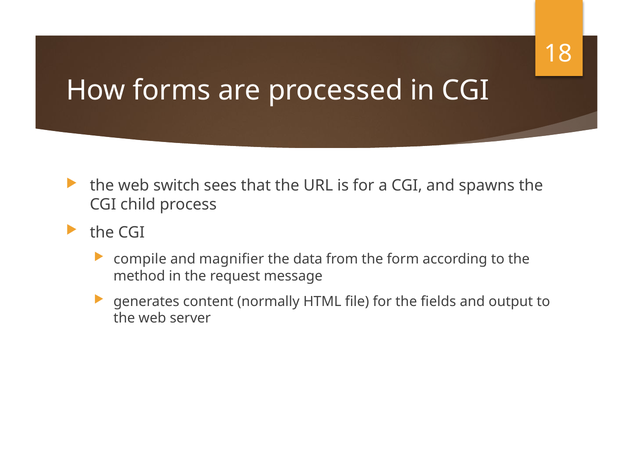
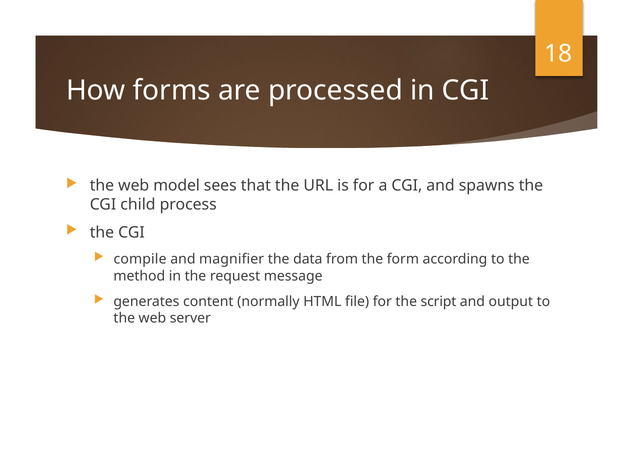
switch: switch -> model (177, 186)
fields: fields -> script (438, 302)
